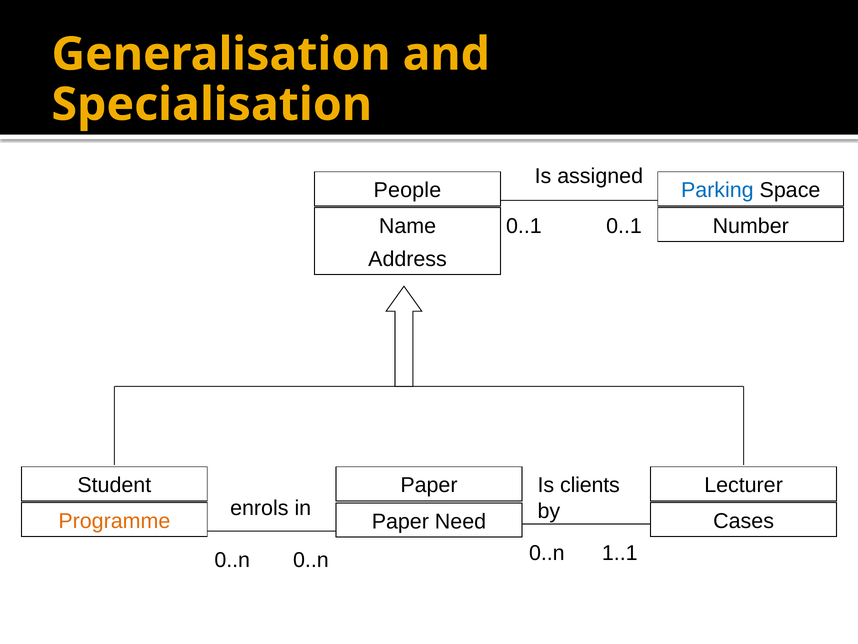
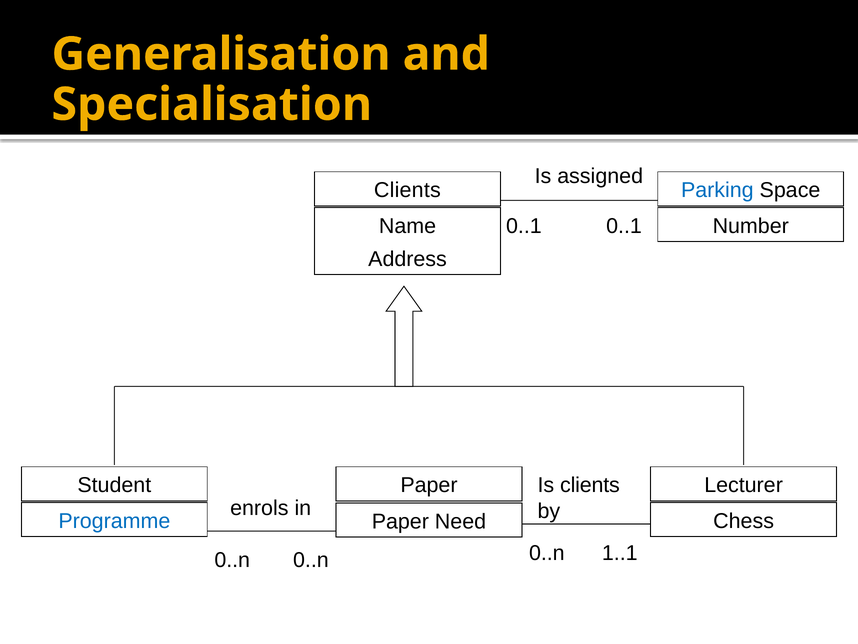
People: People -> Clients (407, 190)
Programme colour: orange -> blue (114, 521)
Cases: Cases -> Chess (744, 521)
